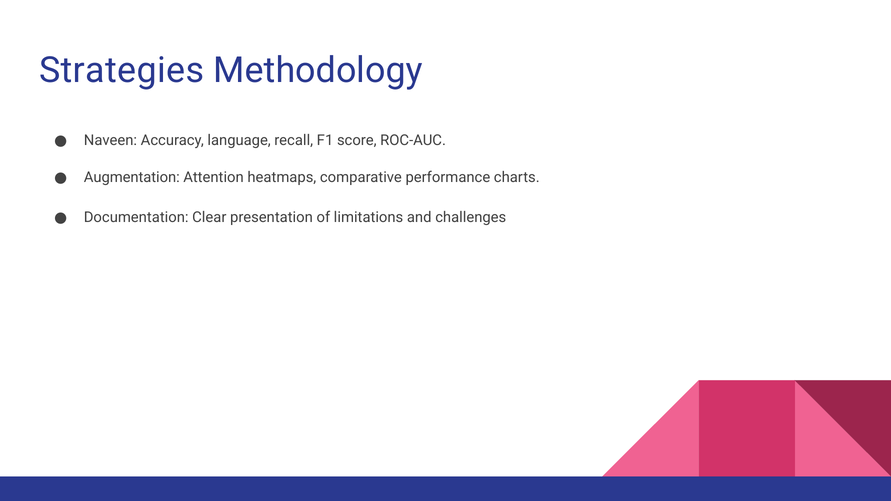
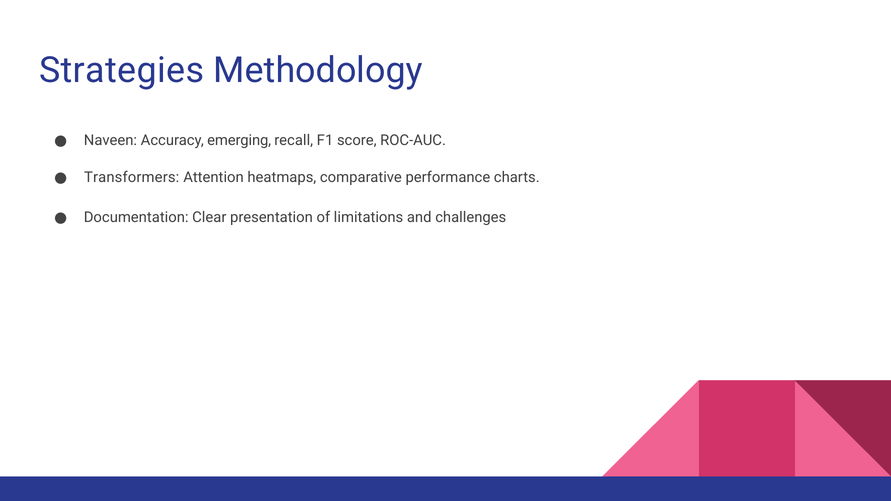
language: language -> emerging (239, 140)
Augmentation: Augmentation -> Transformers (132, 178)
